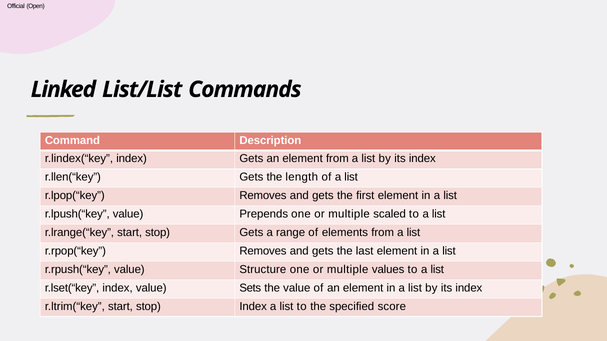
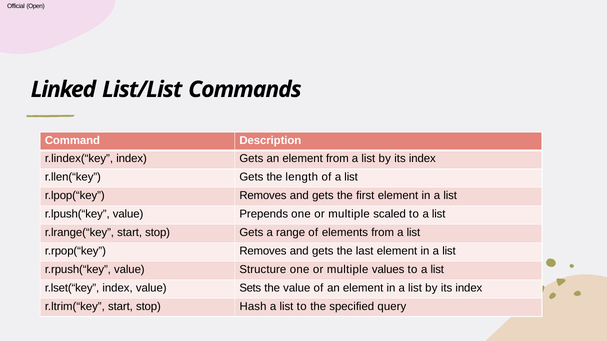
stop Index: Index -> Hash (253, 307)
score: score -> query (392, 307)
